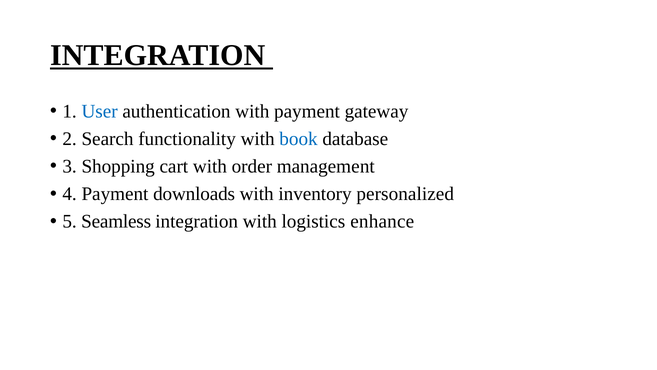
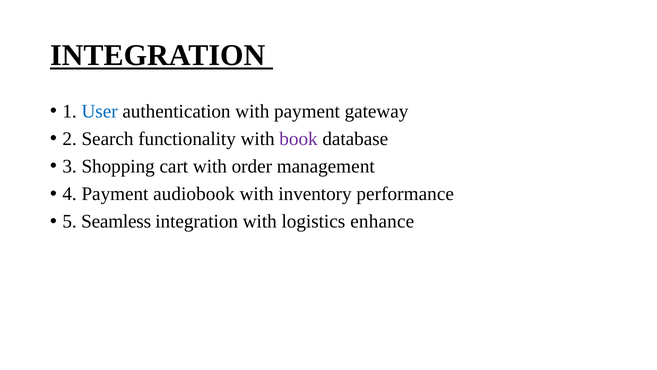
book colour: blue -> purple (299, 139)
downloads: downloads -> audiobook (194, 194)
personalized: personalized -> performance (405, 194)
